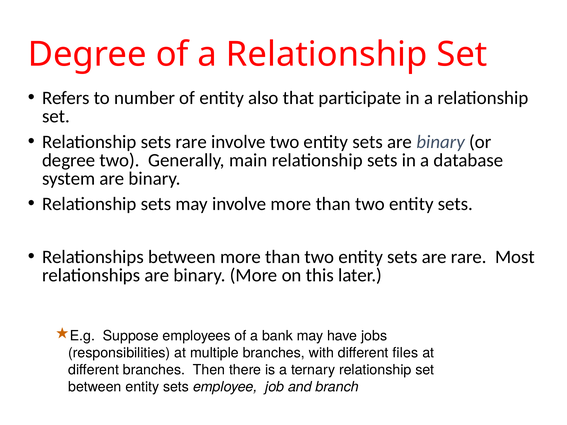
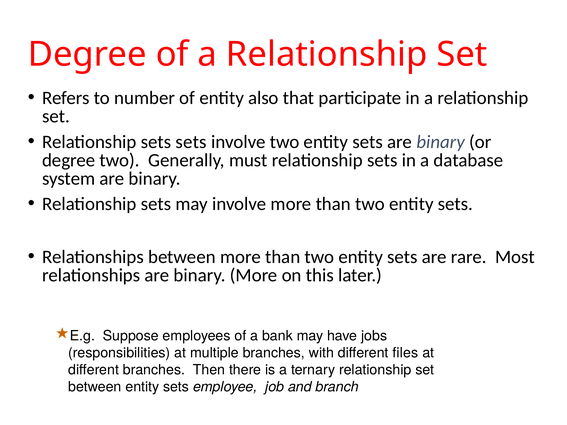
sets rare: rare -> sets (191, 142)
main: main -> must (248, 160)
